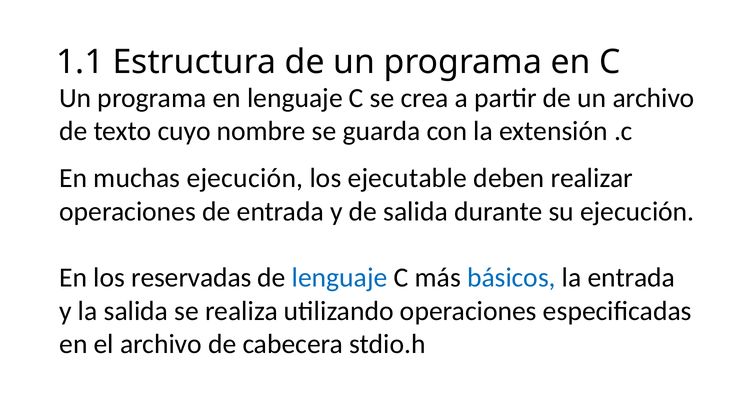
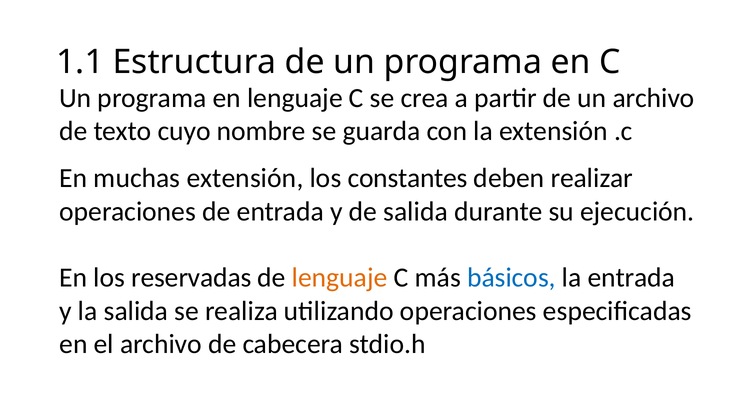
muchas ejecución: ejecución -> extensión (245, 178)
ejecutable: ejecutable -> constantes (408, 178)
lenguaje colour: blue -> orange (340, 278)
